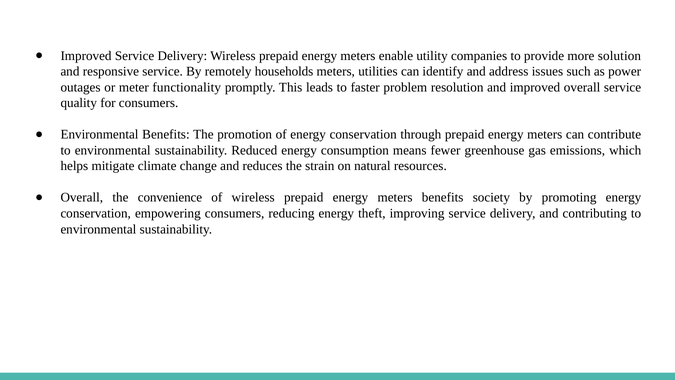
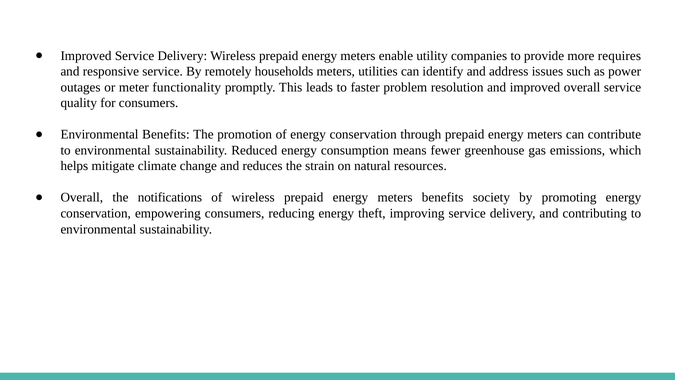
solution: solution -> requires (619, 56)
convenience: convenience -> notifications (170, 197)
